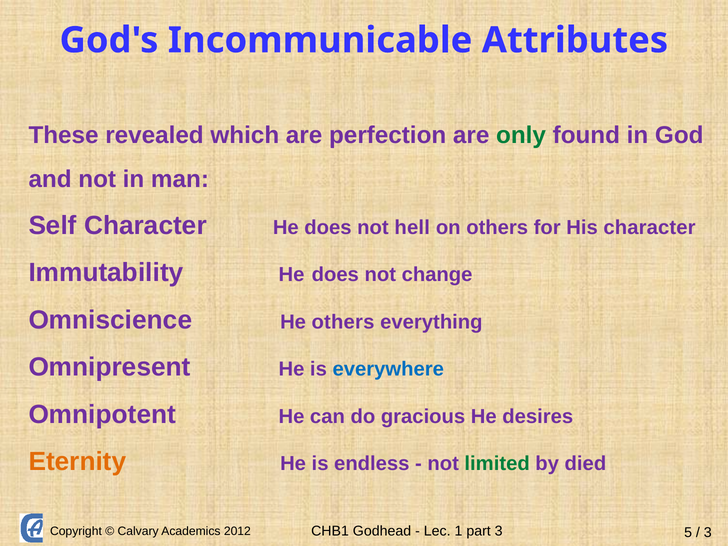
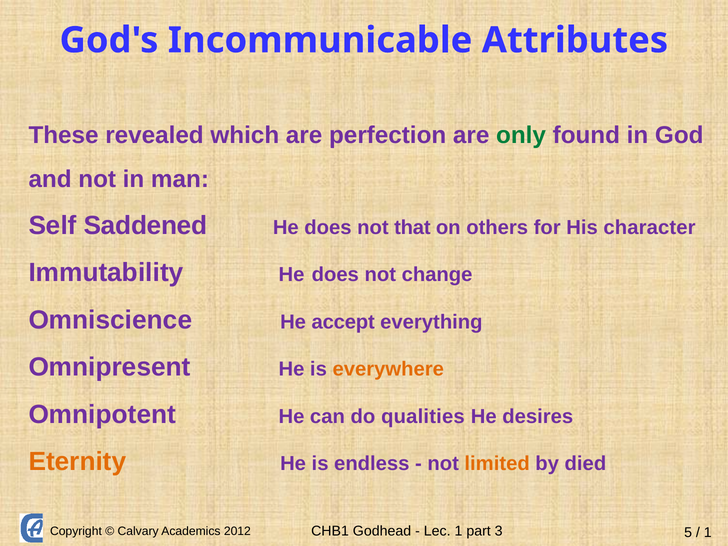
Self Character: Character -> Saddened (146, 225)
hell: hell -> that (412, 227)
He others: others -> accept (343, 322)
everywhere colour: blue -> orange (388, 369)
gracious: gracious -> qualities (423, 417)
limited colour: green -> orange (497, 464)
3: 3 -> 1 (708, 533)
